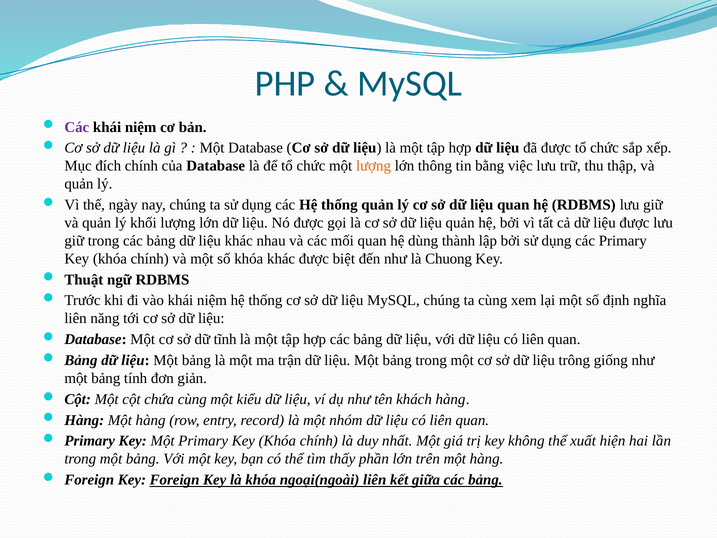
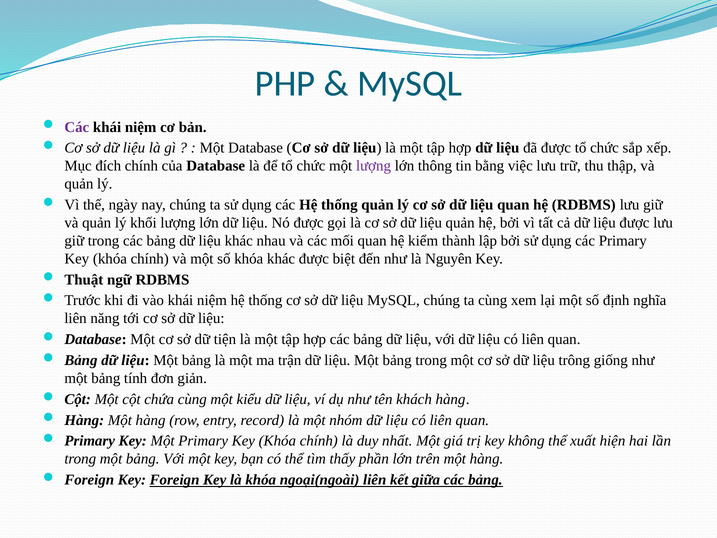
lượng colour: orange -> purple (374, 166)
dùng: dùng -> kiểm (423, 241)
Chuong: Chuong -> Nguyên (449, 259)
tĩnh: tĩnh -> tiện (225, 339)
